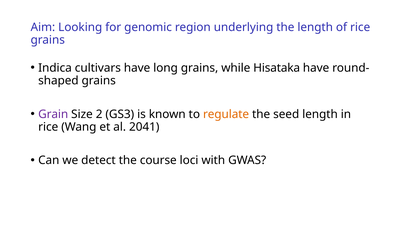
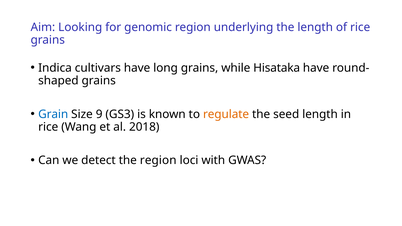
Grain colour: purple -> blue (53, 114)
2: 2 -> 9 (99, 114)
2041: 2041 -> 2018 (144, 127)
the course: course -> region (158, 161)
